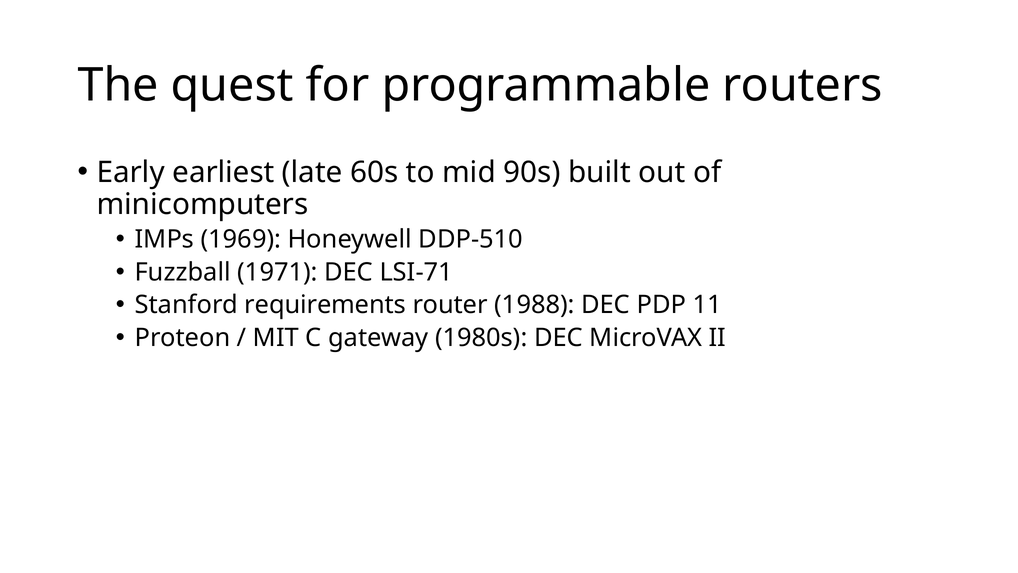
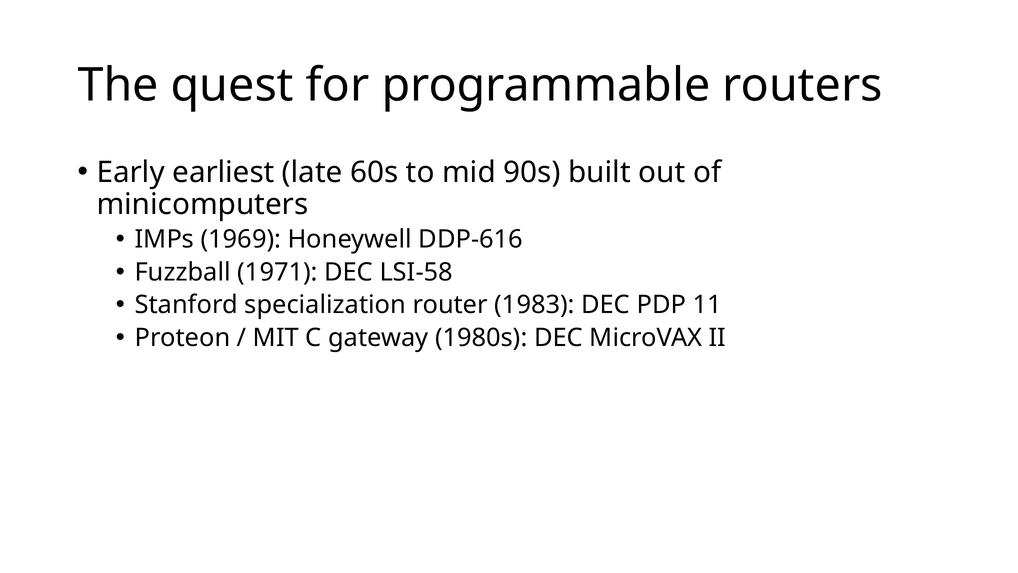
DDP-510: DDP-510 -> DDP-616 (471, 239)
LSI-71: LSI-71 -> LSI-58 (416, 272)
requirements: requirements -> specialization (325, 305)
1988: 1988 -> 1983 (535, 305)
